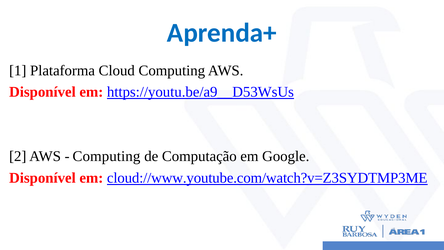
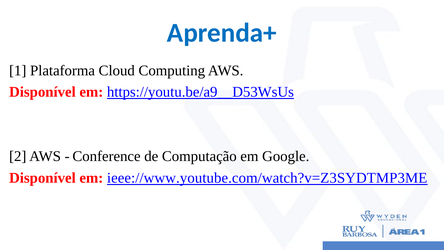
Computing: Computing -> Conference (107, 156)
cloud://www.youtube.com/watch?v=Z3SYDTMP3ME: cloud://www.youtube.com/watch?v=Z3SYDTMP3ME -> ieee://www.youtube.com/watch?v=Z3SYDTMP3ME (267, 178)
